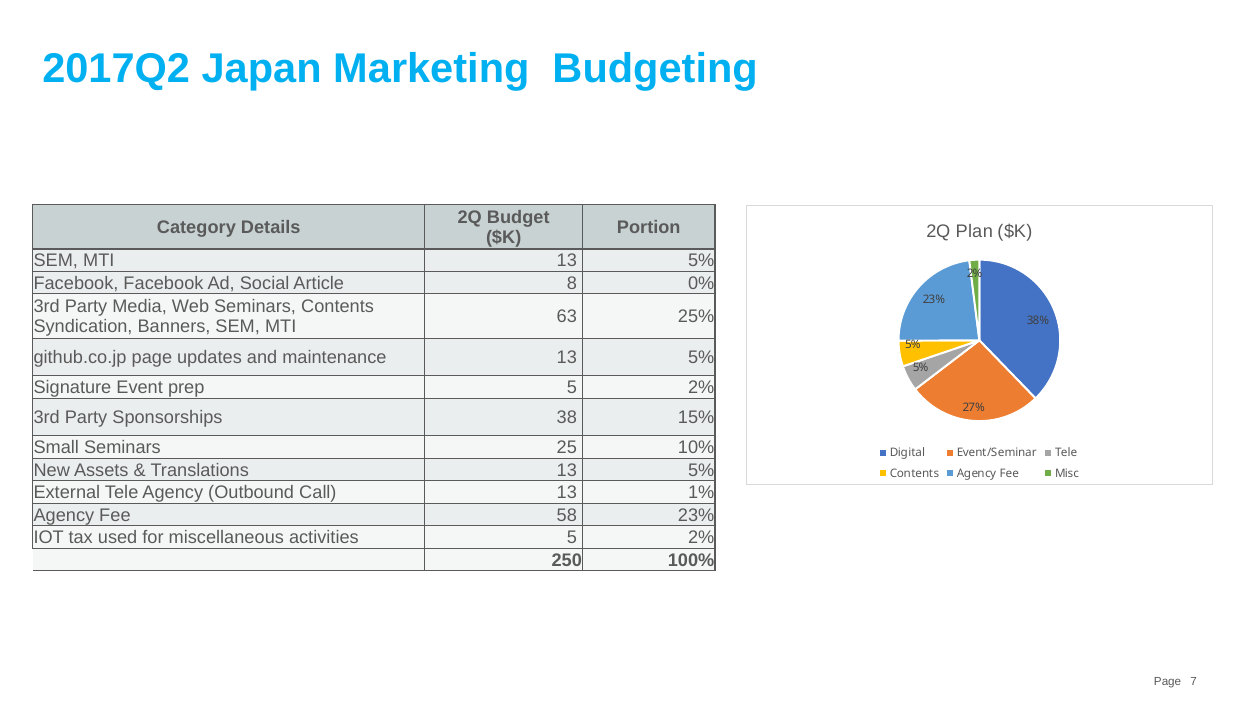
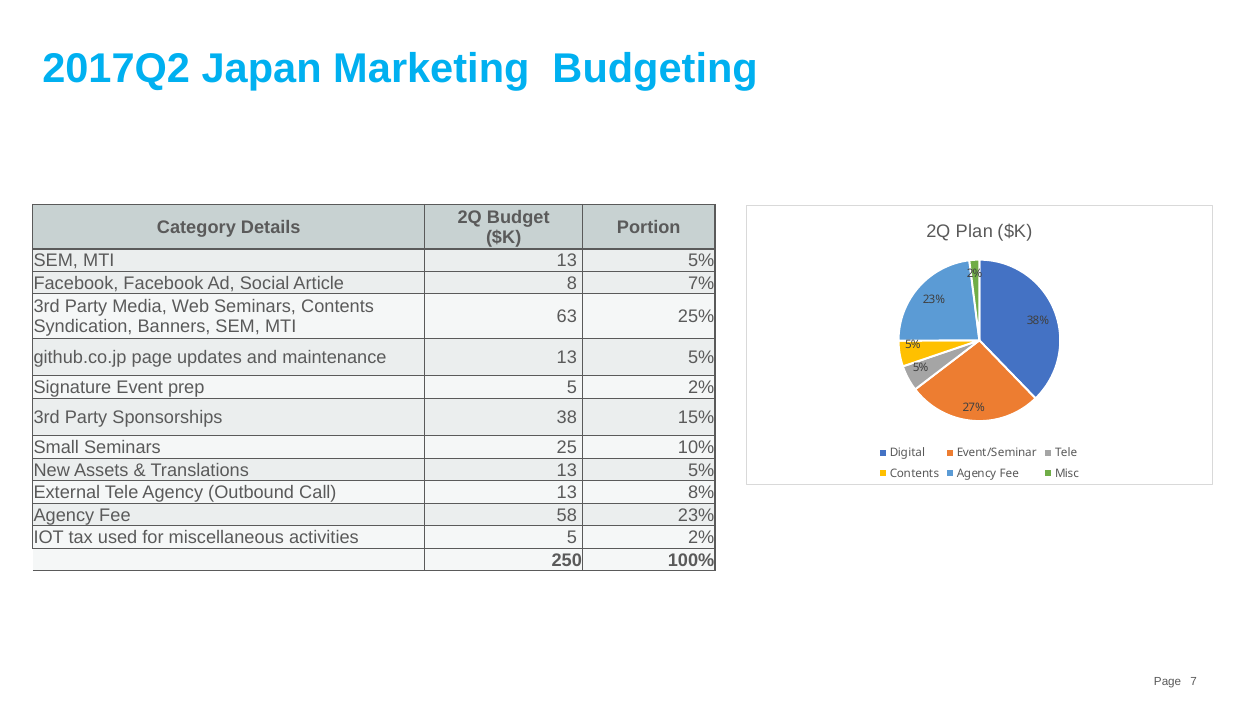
0%: 0% -> 7% (701, 283)
1%: 1% -> 8% (701, 493)
